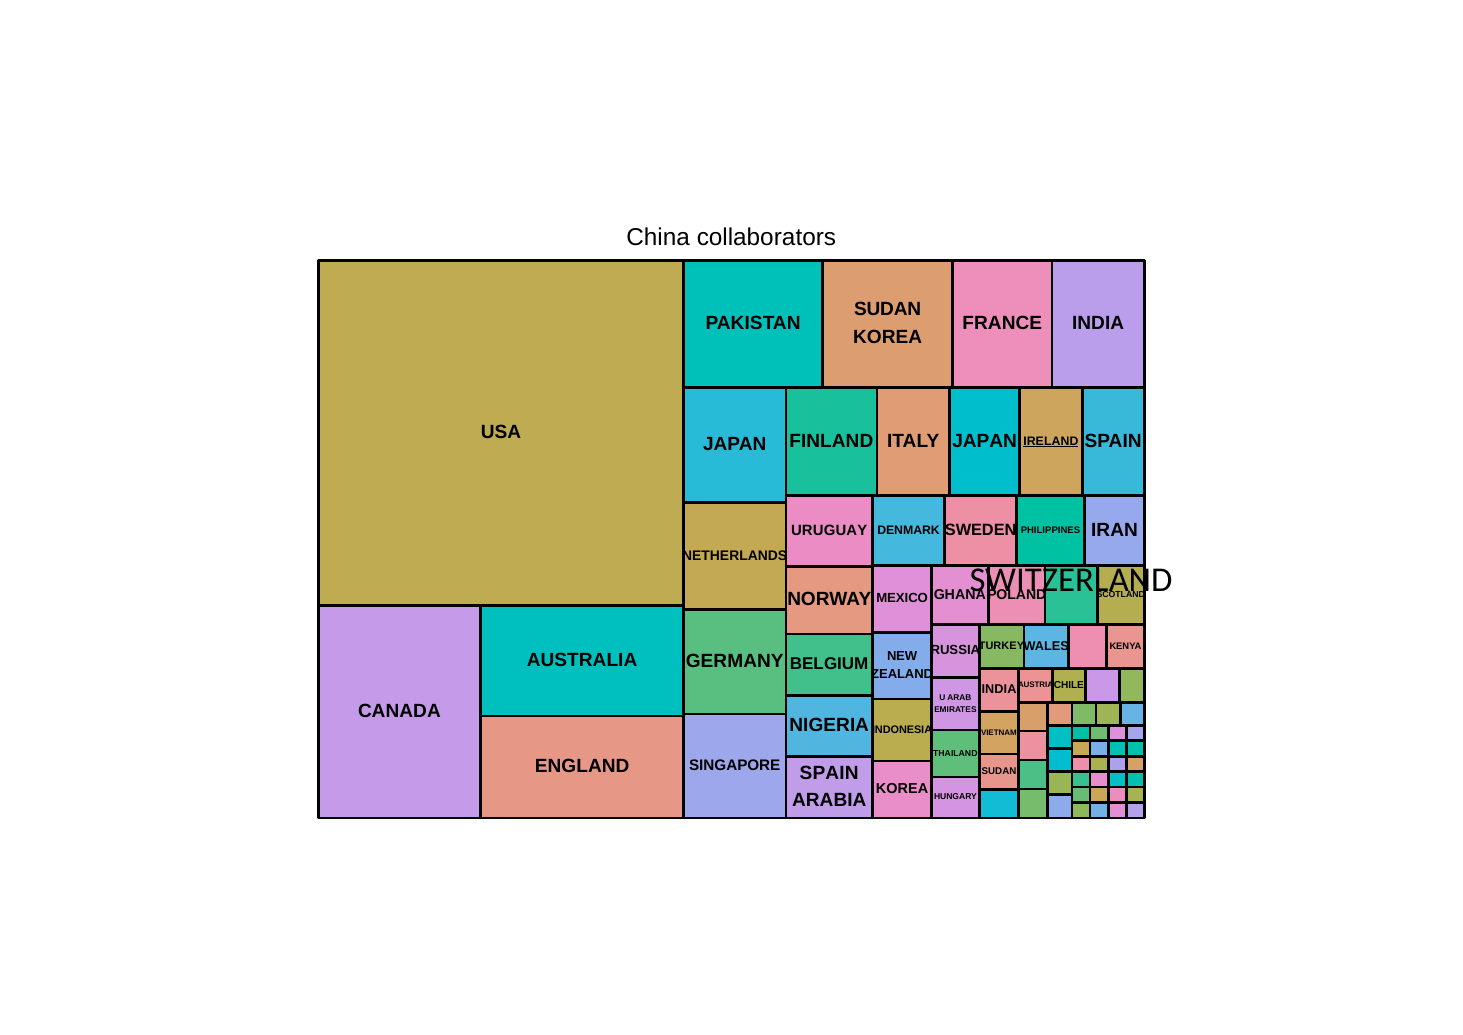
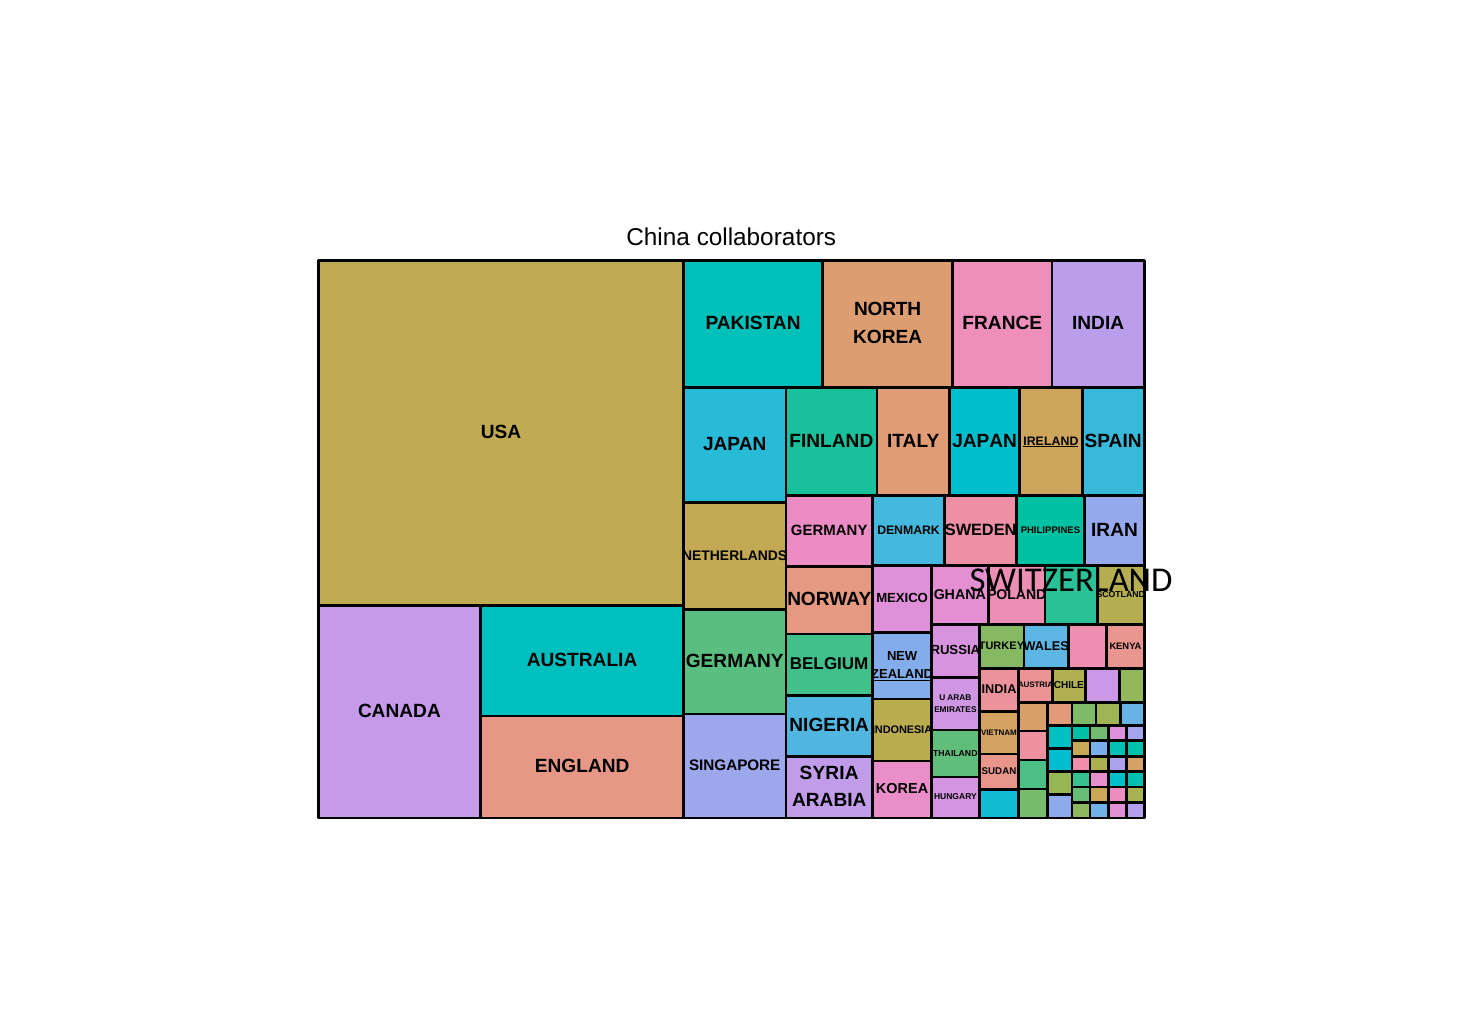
SUDAN: SUDAN -> NORTH (888, 309)
URUGUAY: URUGUAY -> GERMANY (829, 530)
ZEALAND underline: none -> present (902, 674)
SPAIN: SPAIN -> SYRIA (829, 772)
